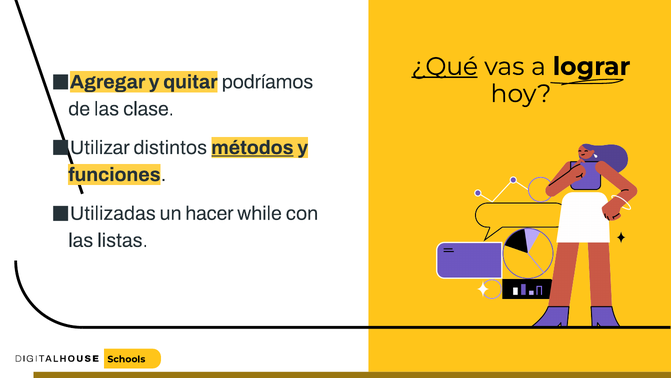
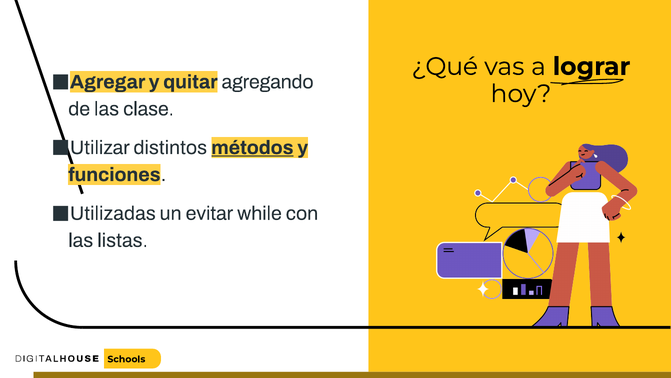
¿Qué underline: present -> none (445, 66)
podríamos: podríamos -> agregando (268, 82)
hacer: hacer -> evitar (209, 213)
